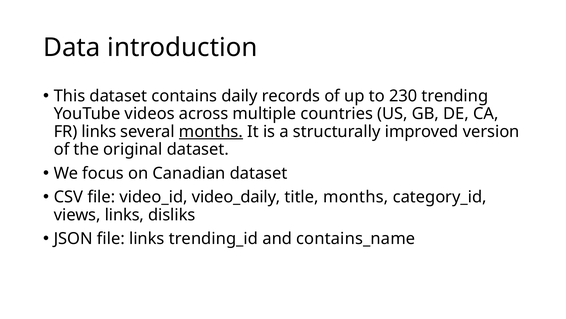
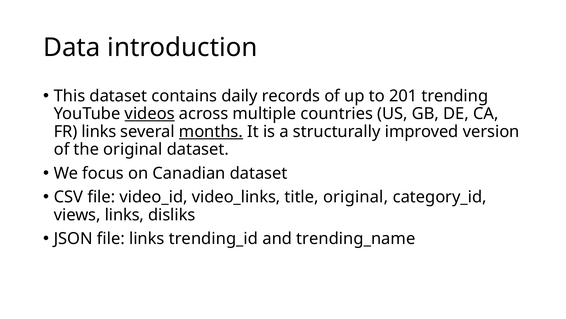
230: 230 -> 201 (403, 96)
videos underline: none -> present (150, 114)
video_daily: video_daily -> video_links (236, 197)
title months: months -> original (356, 197)
contains_name: contains_name -> trending_name (356, 238)
